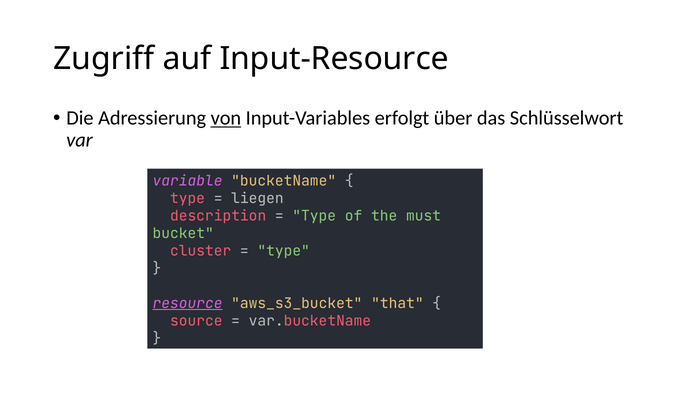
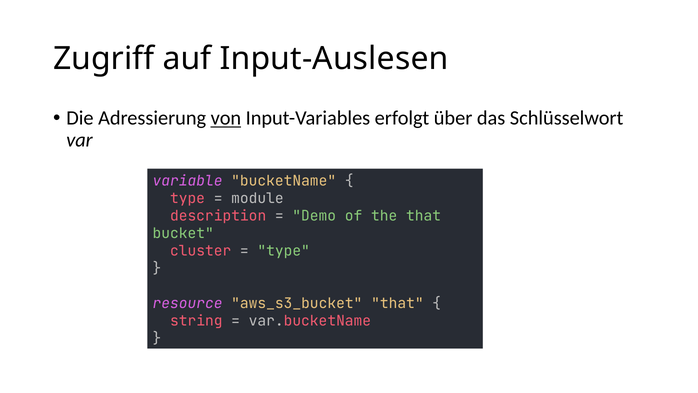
Input-Resource: Input-Resource -> Input-Auslesen (334, 59)
liegen: liegen -> module (257, 198)
Type: Type -> Demo (314, 216)
the must: must -> that (424, 216)
resource underline: present -> none (188, 303)
source: source -> string (196, 320)
